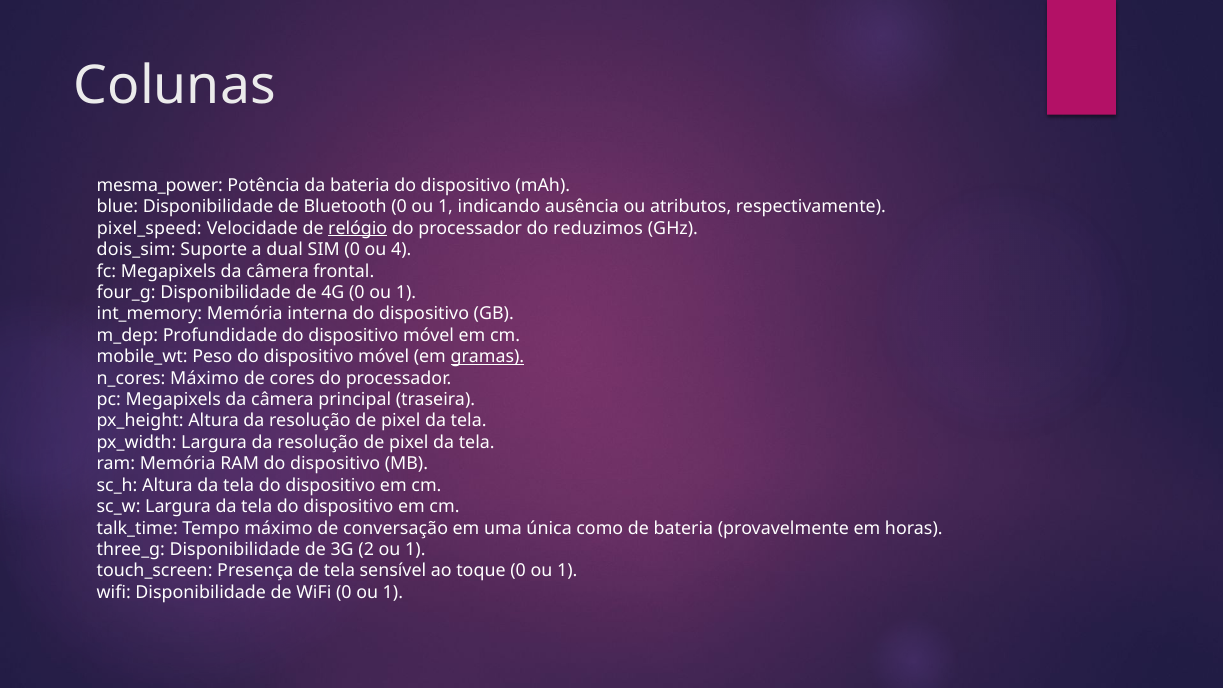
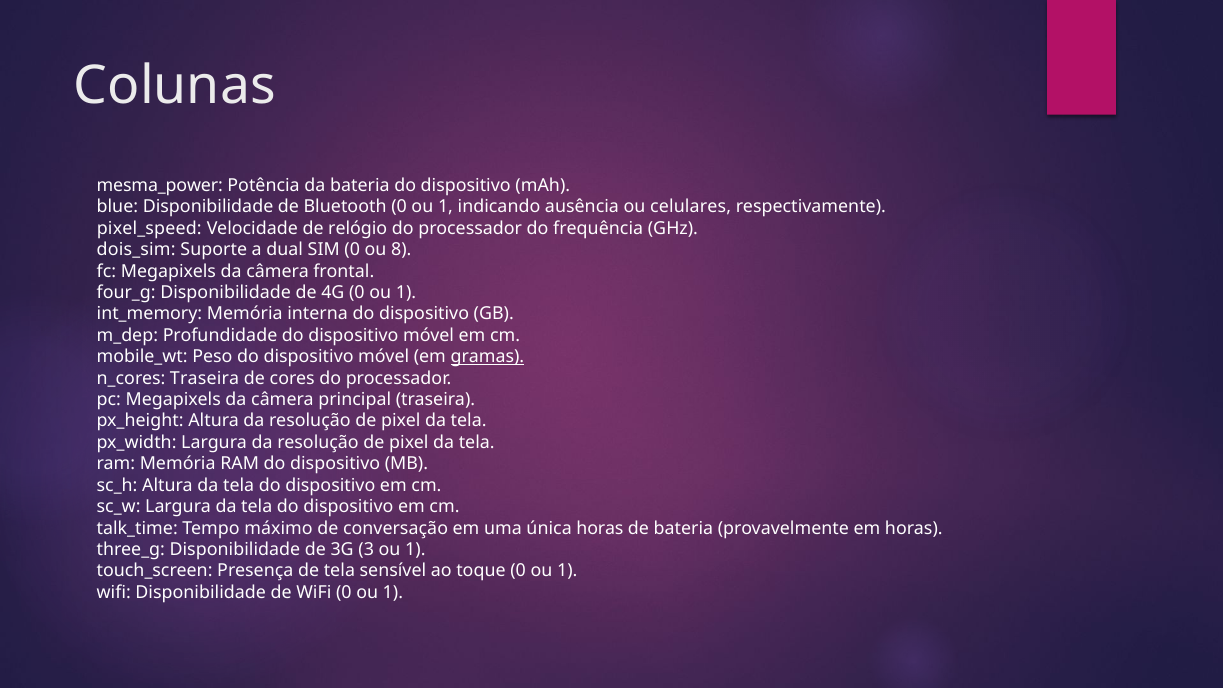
atributos: atributos -> celulares (691, 207)
relógio underline: present -> none (358, 228)
reduzimos: reduzimos -> frequência (598, 228)
4: 4 -> 8 (401, 250)
n_cores Máximo: Máximo -> Traseira (205, 378)
única como: como -> horas (600, 528)
2: 2 -> 3 (366, 549)
